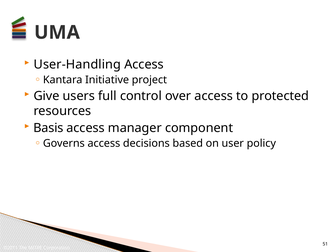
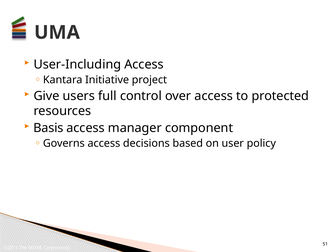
User-Handling: User-Handling -> User-Including (77, 65)
